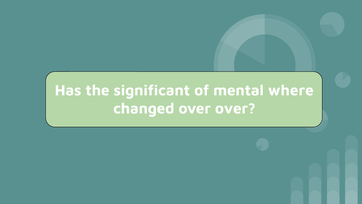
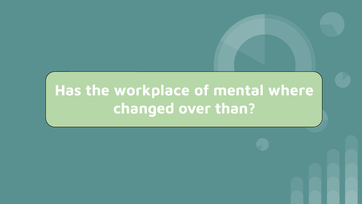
significant: significant -> workplace (152, 90)
over over: over -> than (235, 108)
